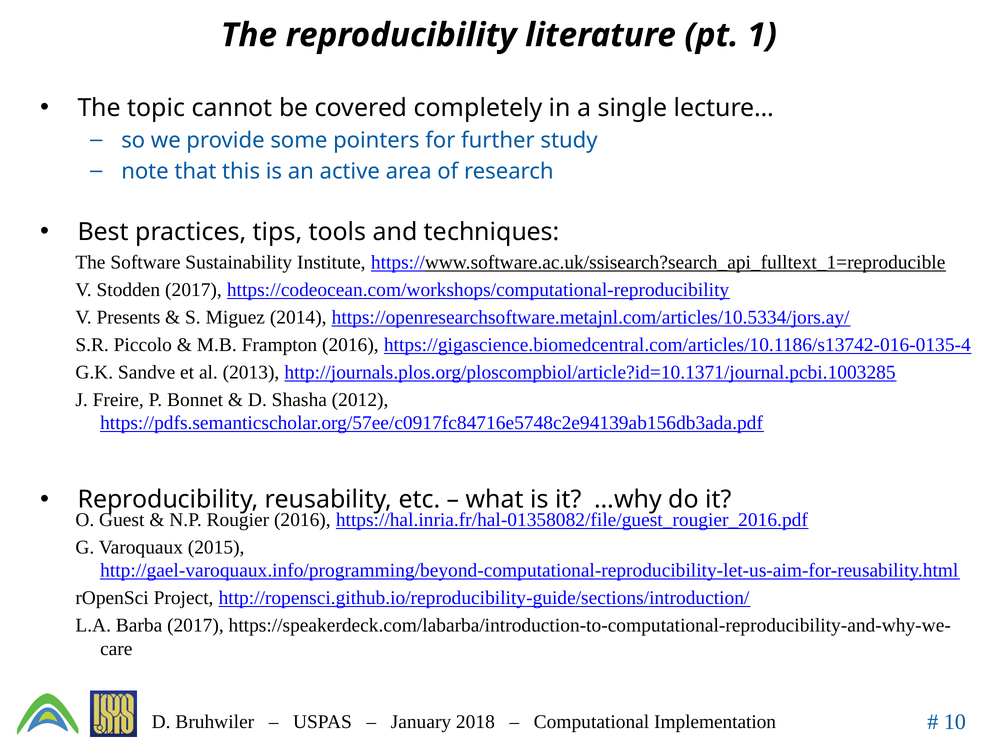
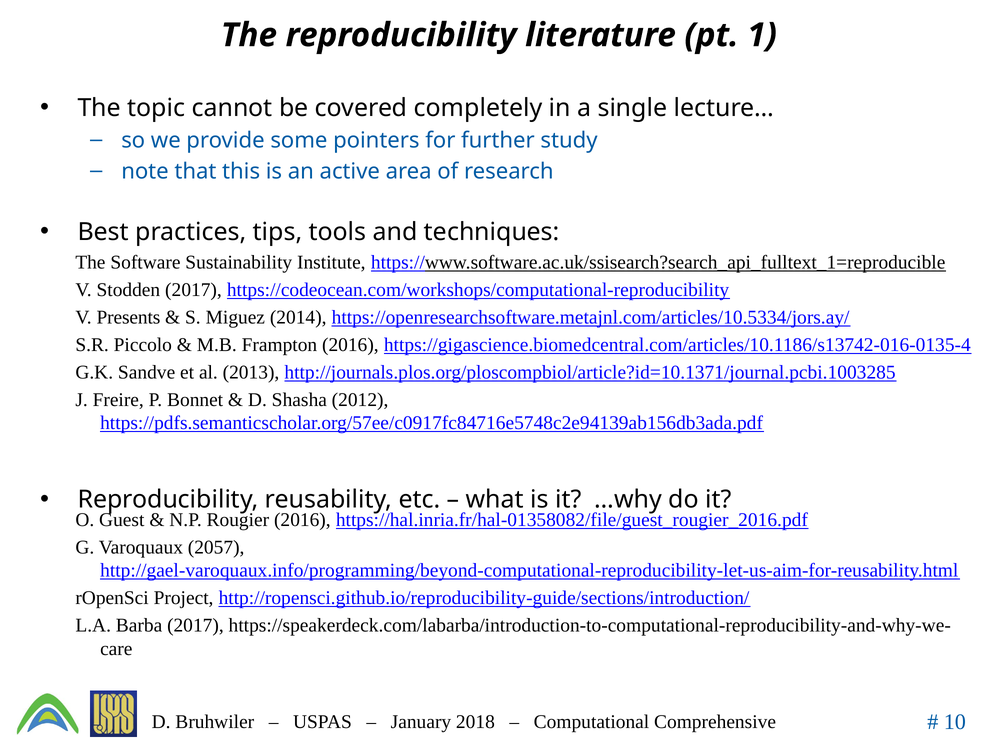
2015: 2015 -> 2057 (216, 548)
Implementation: Implementation -> Comprehensive (715, 722)
